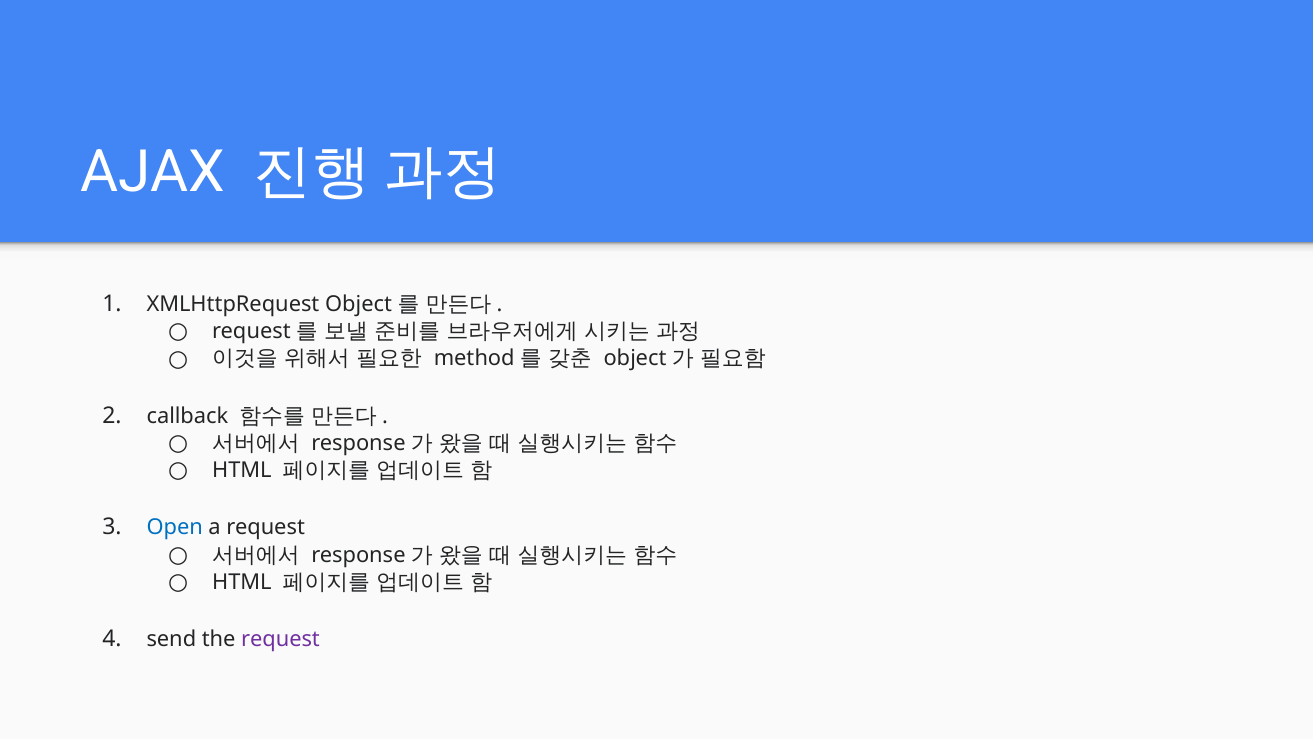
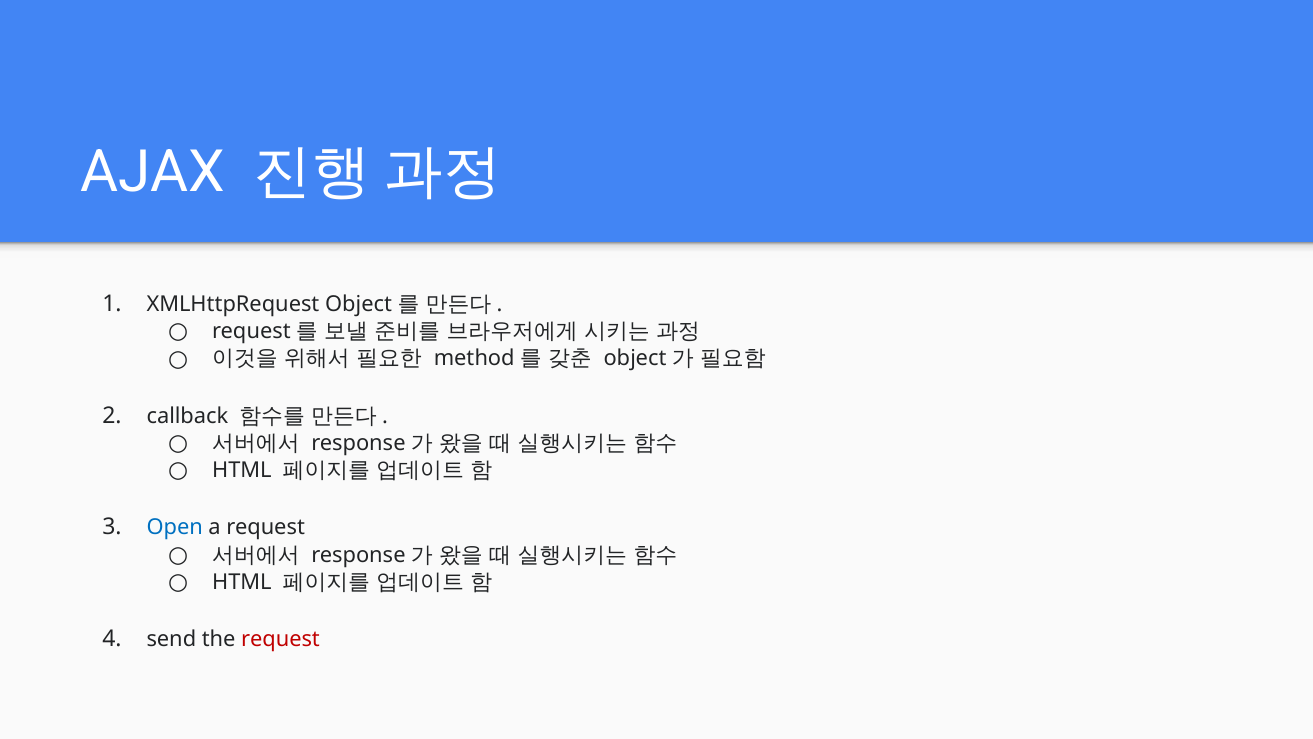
request colour: purple -> red (281, 639)
